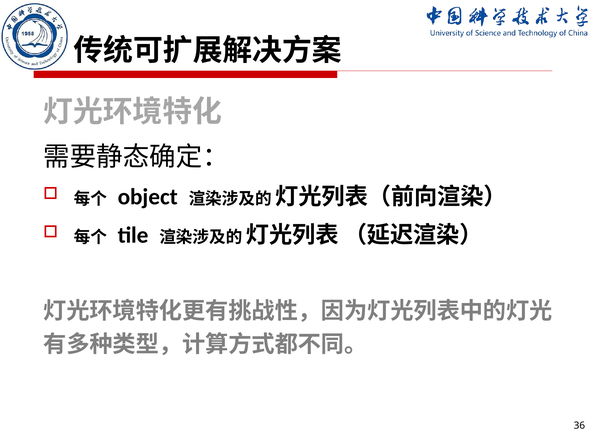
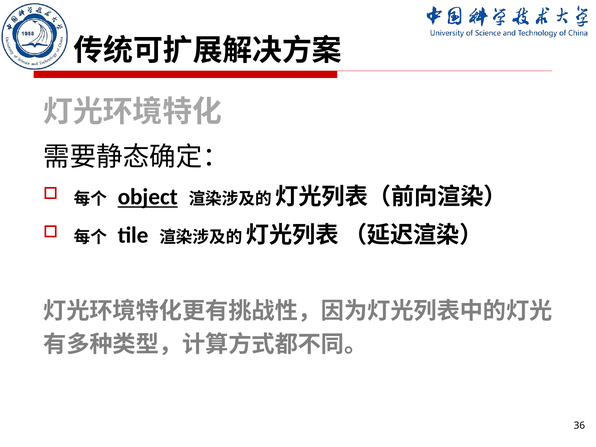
object underline: none -> present (148, 197)
